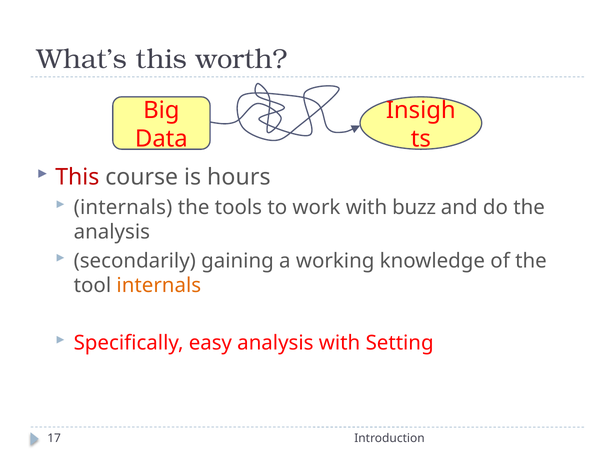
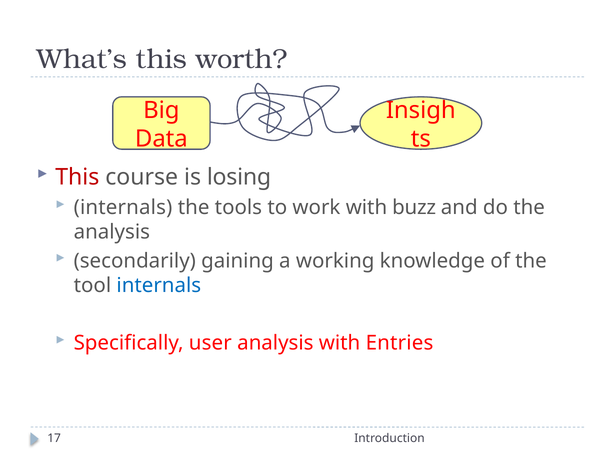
hours: hours -> losing (239, 177)
internals colour: orange -> blue (159, 286)
easy: easy -> user (210, 343)
Setting: Setting -> Entries (400, 343)
